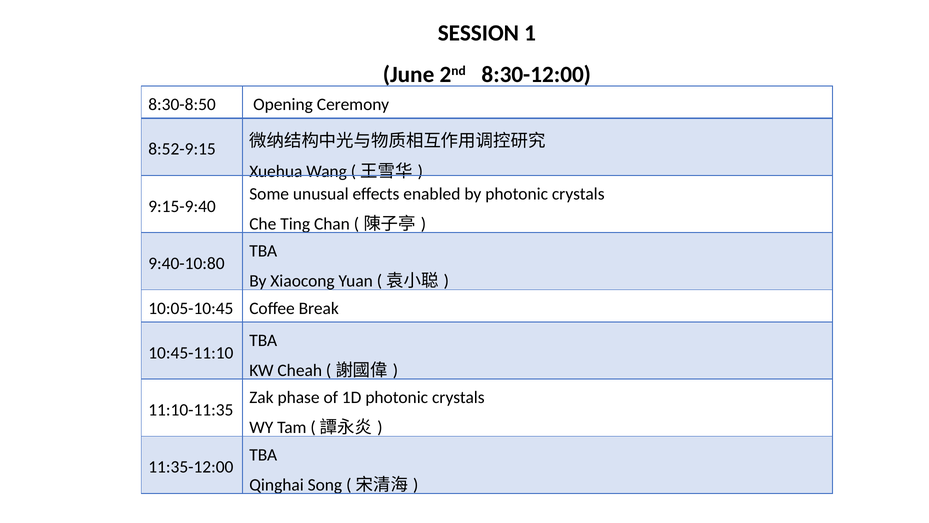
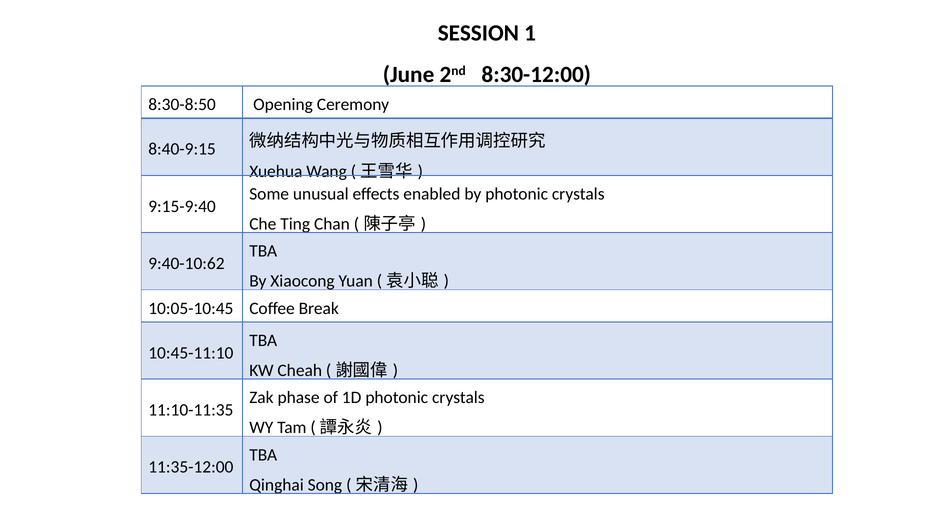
8:52-9:15: 8:52-9:15 -> 8:40-9:15 (182, 149)
9:40-10:80: 9:40-10:80 -> 9:40-10:62 (186, 263)
